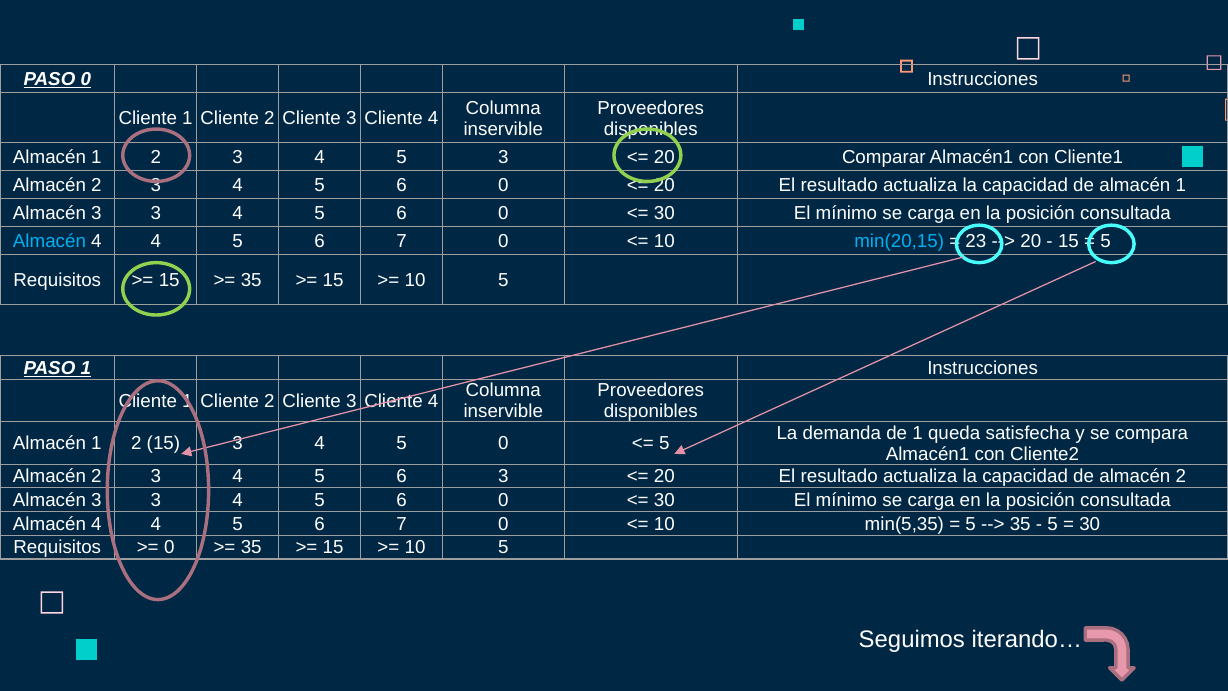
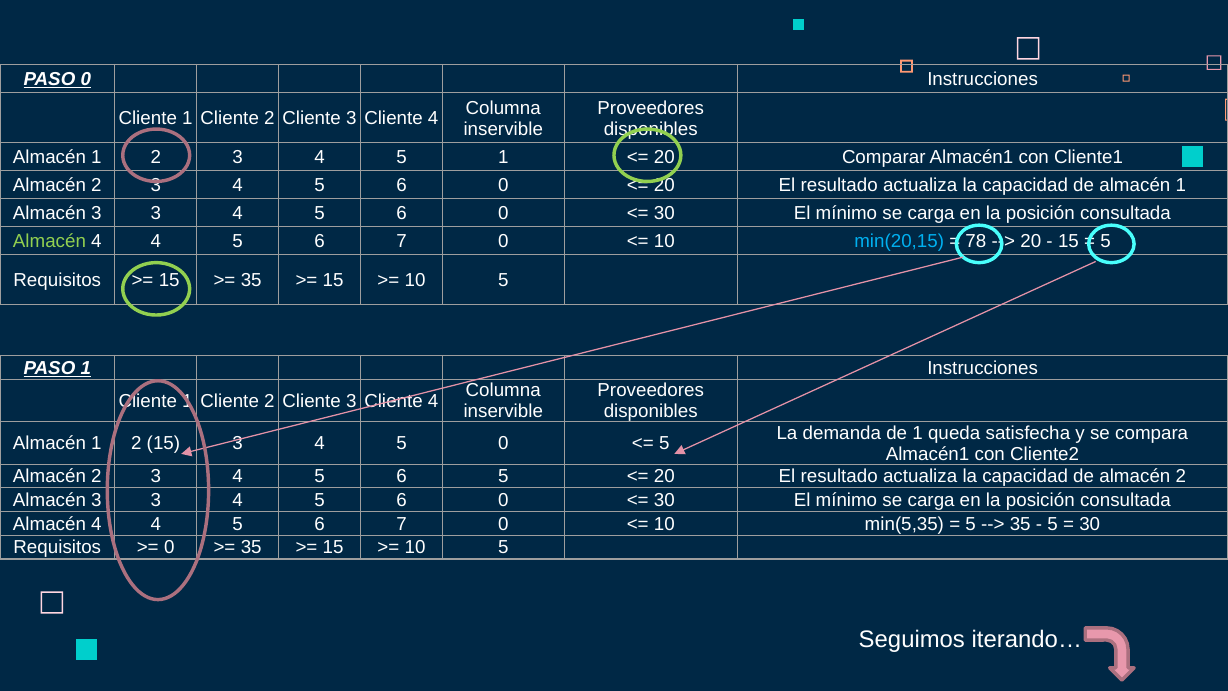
5 3: 3 -> 1 (503, 157)
Almacén colour: light blue -> light green (49, 241)
23: 23 -> 78 (976, 241)
6 3: 3 -> 5 (503, 477)
